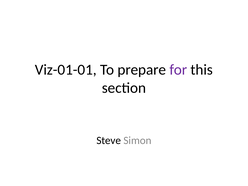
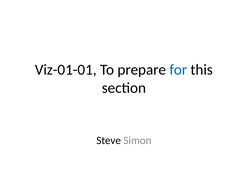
for colour: purple -> blue (178, 70)
